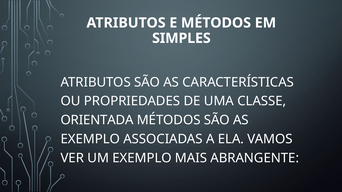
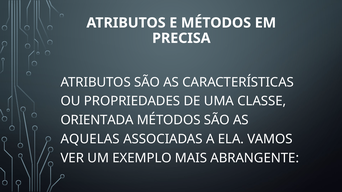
SIMPLES: SIMPLES -> PRECISA (181, 38)
EXEMPLO: EXEMPLO -> AQUELAS (90, 139)
